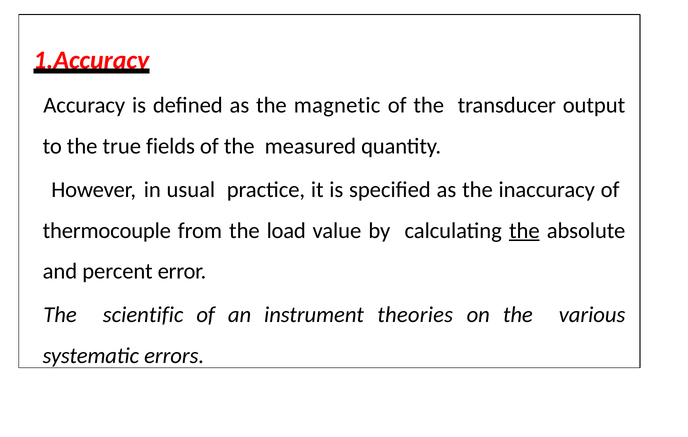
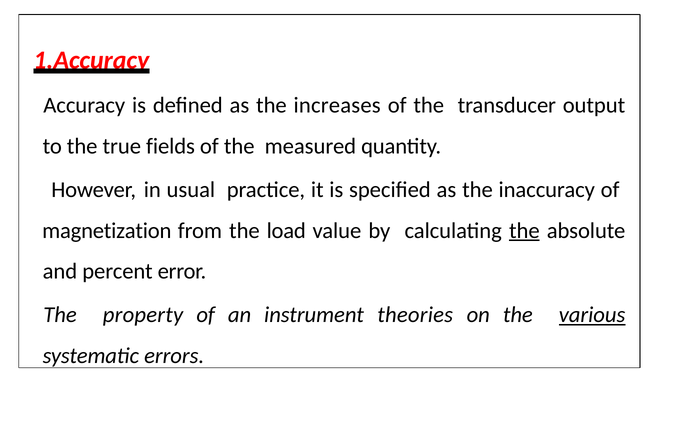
magnetic: magnetic -> increases (337, 105)
thermocouple: thermocouple -> magnetization (107, 230)
scientific: scientific -> property (143, 315)
various underline: none -> present (592, 315)
